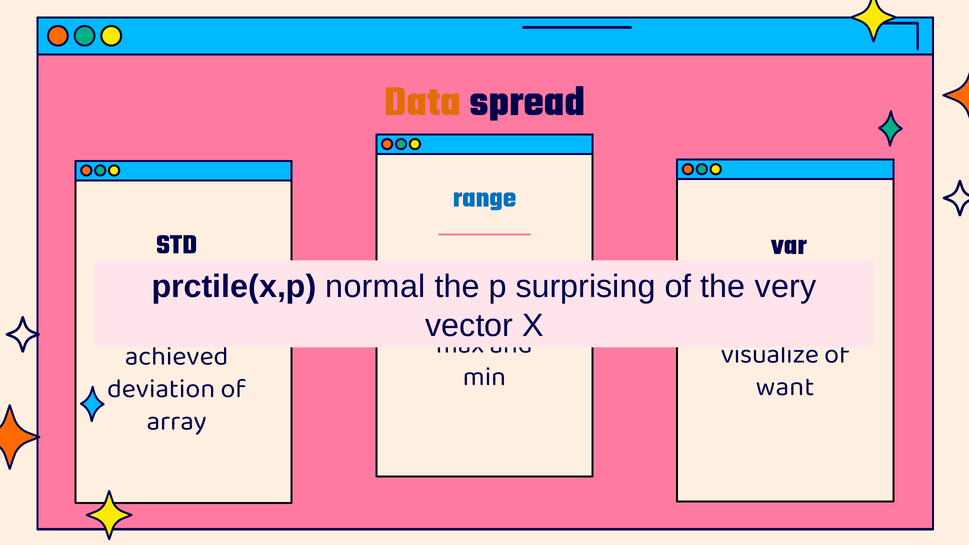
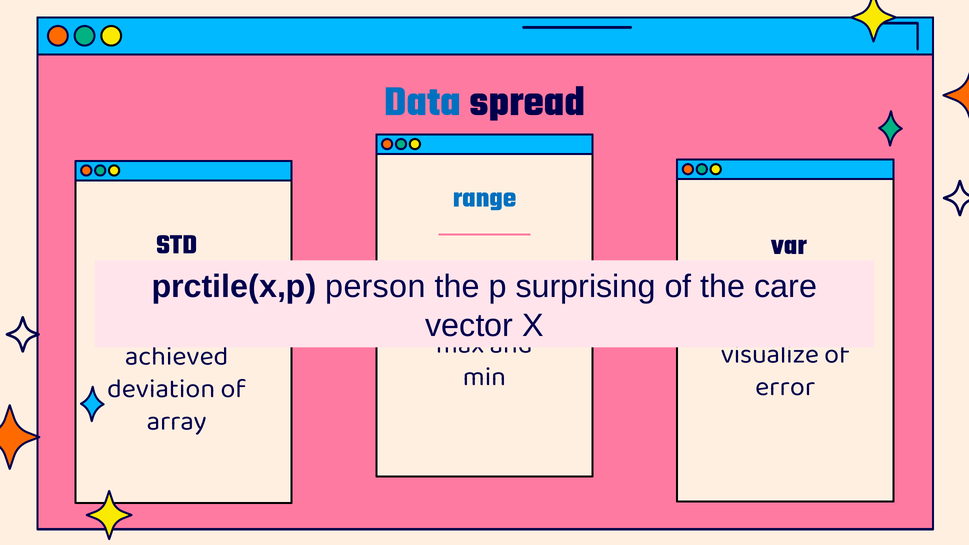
Data colour: orange -> blue (422, 101)
normal: normal -> person (376, 287)
very: very -> care (786, 287)
want: want -> error (785, 386)
